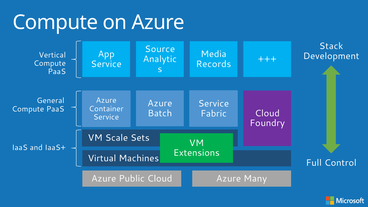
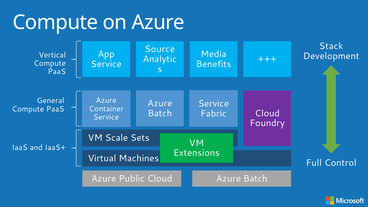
Records: Records -> Benefits (214, 64)
Cloud Azure Many: Many -> Batch (255, 179)
